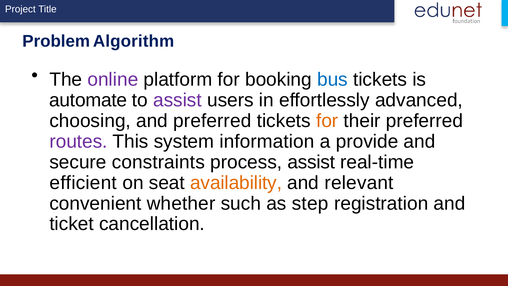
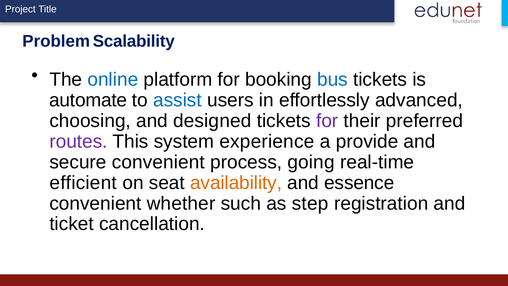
Algorithm: Algorithm -> Scalability (134, 41)
online colour: purple -> blue (113, 80)
assist colour: purple -> blue (177, 100)
and preferred: preferred -> designed (212, 121)
for colour: orange -> purple (327, 121)
information: information -> experience (267, 141)
secure constraints: constraints -> convenient (158, 162)
process assist: assist -> going (311, 162)
relevant: relevant -> essence (359, 183)
